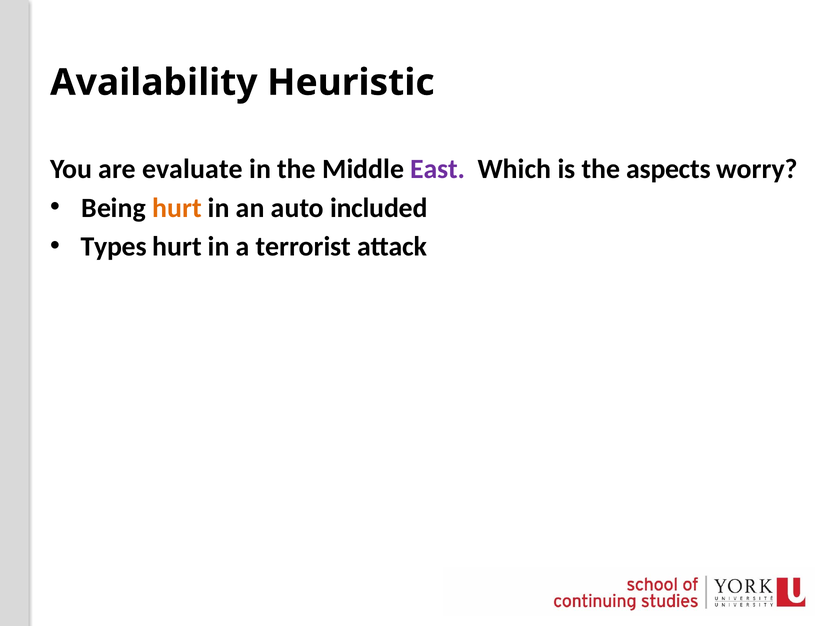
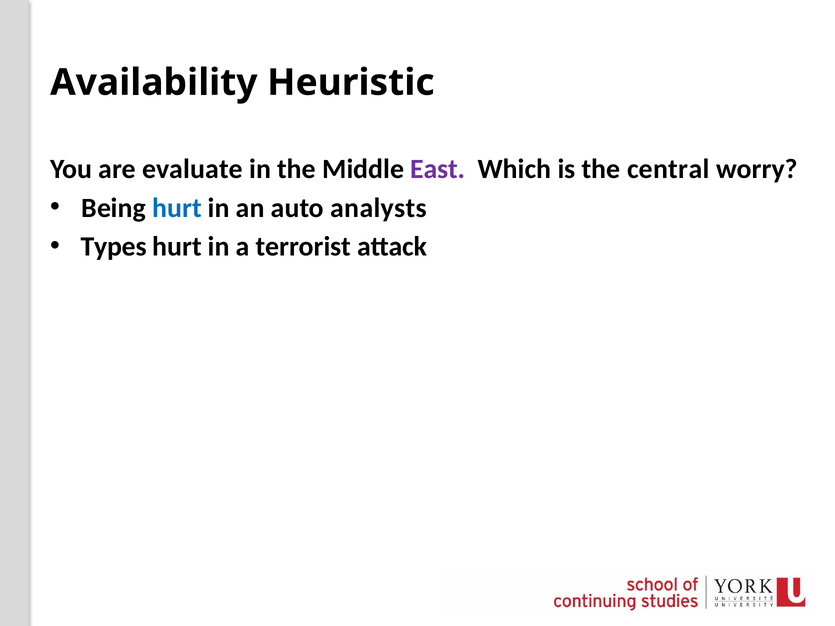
aspects: aspects -> central (668, 169)
hurt colour: orange -> blue (177, 208)
included: included -> analysts (379, 208)
